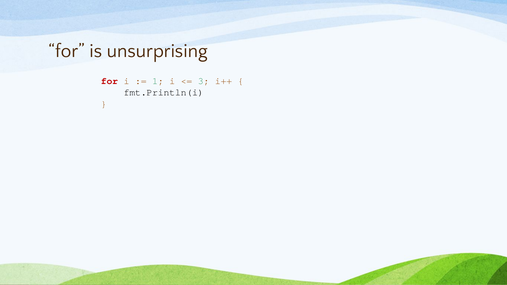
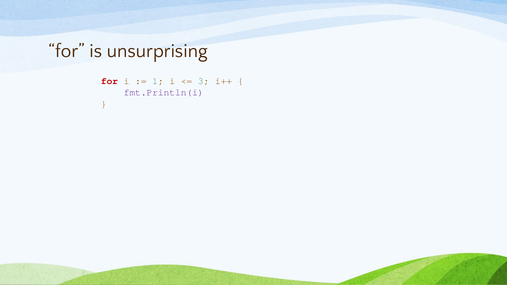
fmt.Println(i colour: black -> purple (164, 93)
